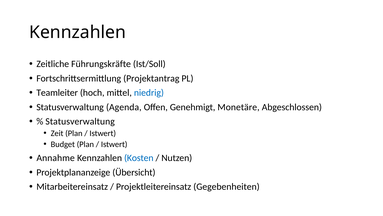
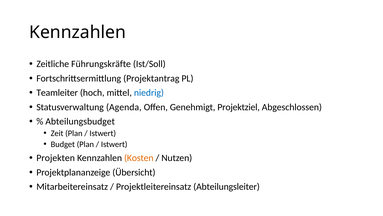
Monetäre: Monetäre -> Projektziel (239, 107)
Statusverwaltung: Statusverwaltung -> Abteilungsbudget (80, 121)
Annahme: Annahme -> Projekten (56, 158)
Kosten colour: blue -> orange (139, 158)
Gegebenheiten: Gegebenheiten -> Abteilungsleiter (227, 186)
